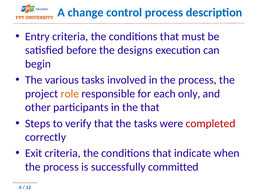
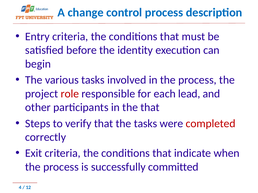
designs: designs -> identity (135, 50)
role colour: orange -> red (70, 94)
only: only -> lead (189, 94)
